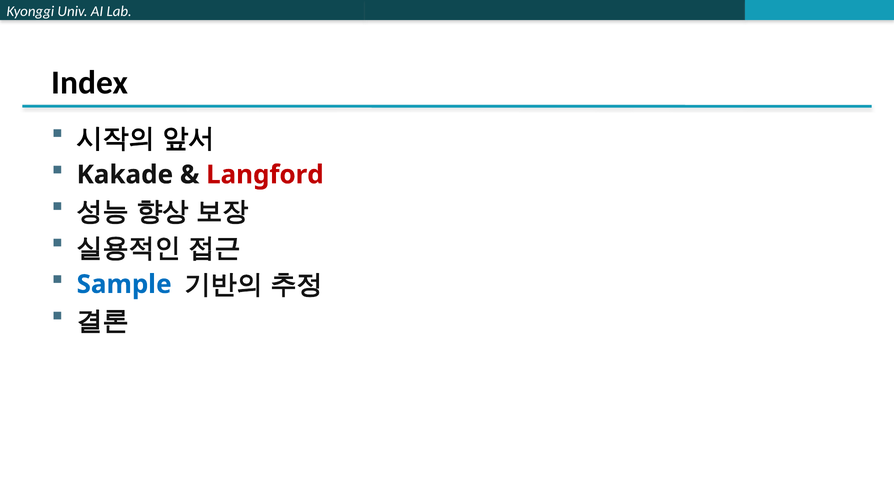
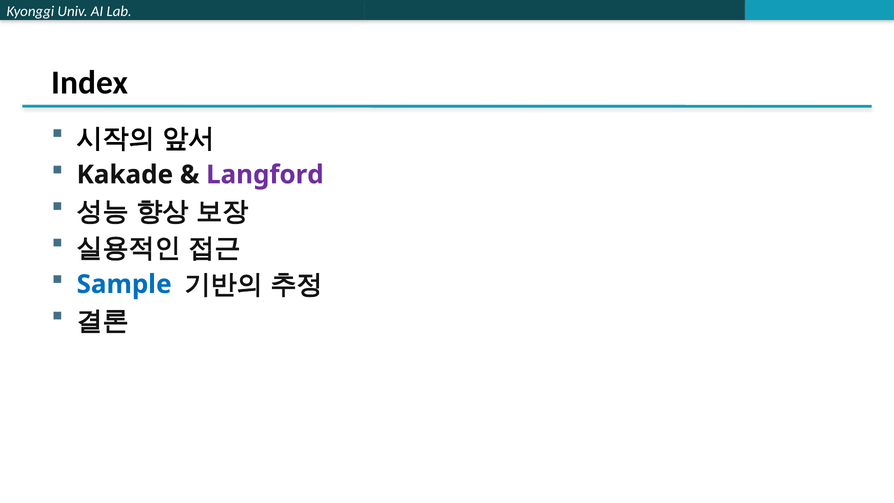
Langford colour: red -> purple (265, 175)
